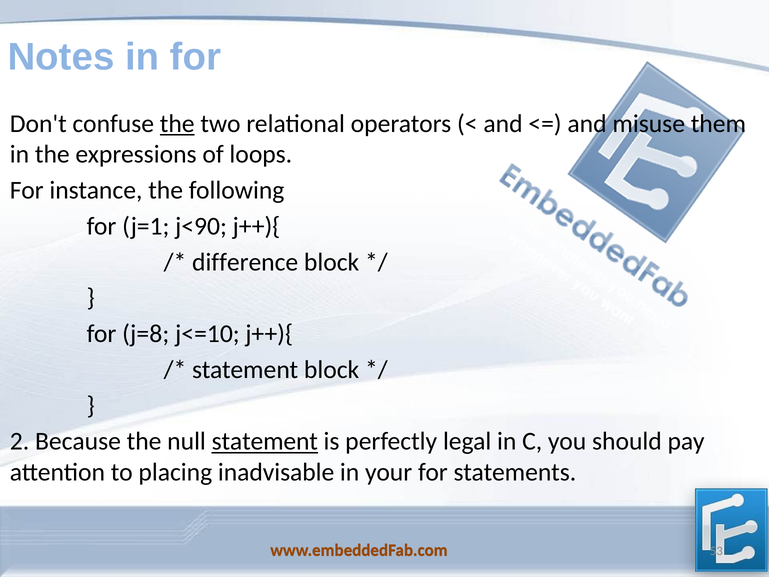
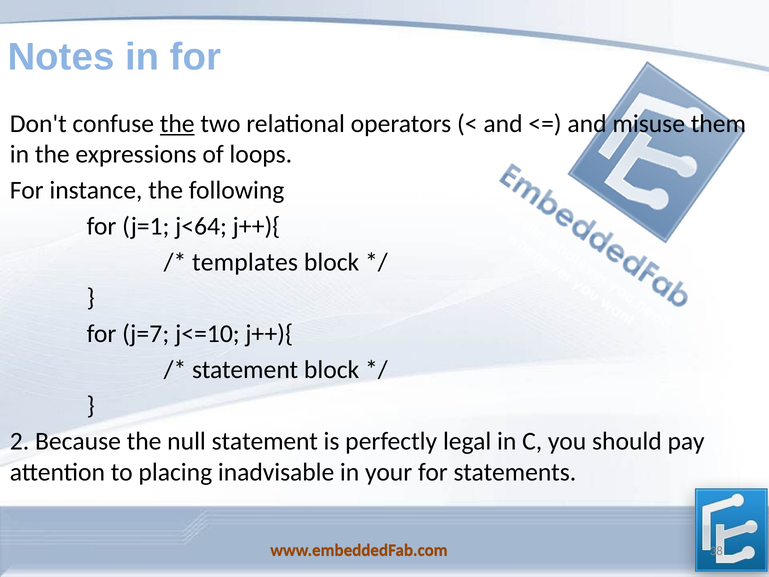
j<90: j<90 -> j<64 (201, 226)
difference: difference -> templates (245, 262)
j=8: j=8 -> j=7 (146, 334)
statement underline: present -> none (265, 441)
53: 53 -> 38 (716, 551)
